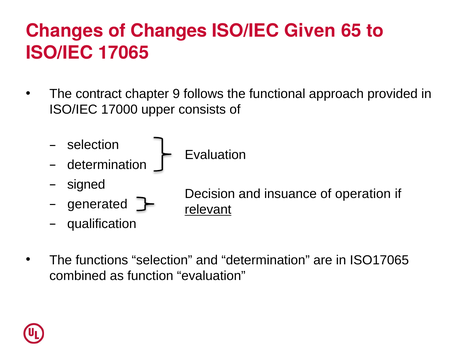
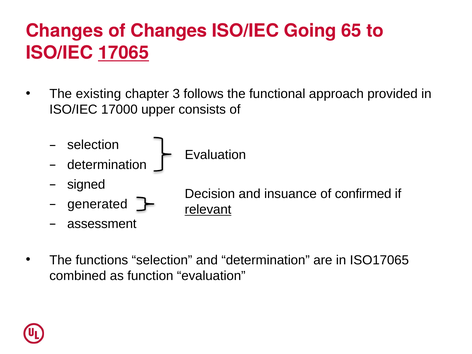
Given: Given -> Going (310, 31)
17065 underline: none -> present (124, 53)
contract: contract -> existing (99, 94)
9: 9 -> 3 (176, 94)
operation: operation -> confirmed (363, 194)
qualification: qualification -> assessment (102, 224)
